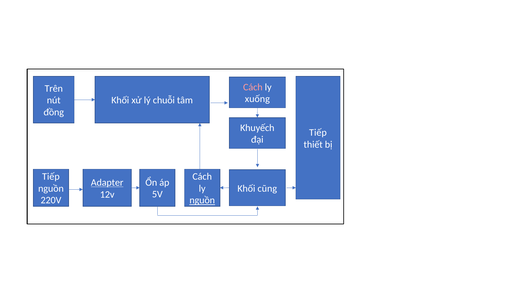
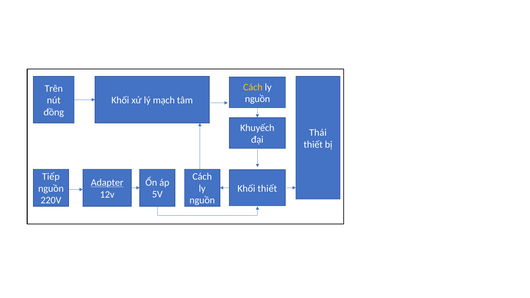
Cách colour: pink -> yellow (253, 87)
xuống: xuống -> nguồn (257, 99)
chuỗi: chuỗi -> mạch (164, 100)
Tiếp: Tiếp -> Thái (318, 133)
Khối cũng: cũng -> thiết (267, 188)
nguồn underline: present -> none (202, 200)
